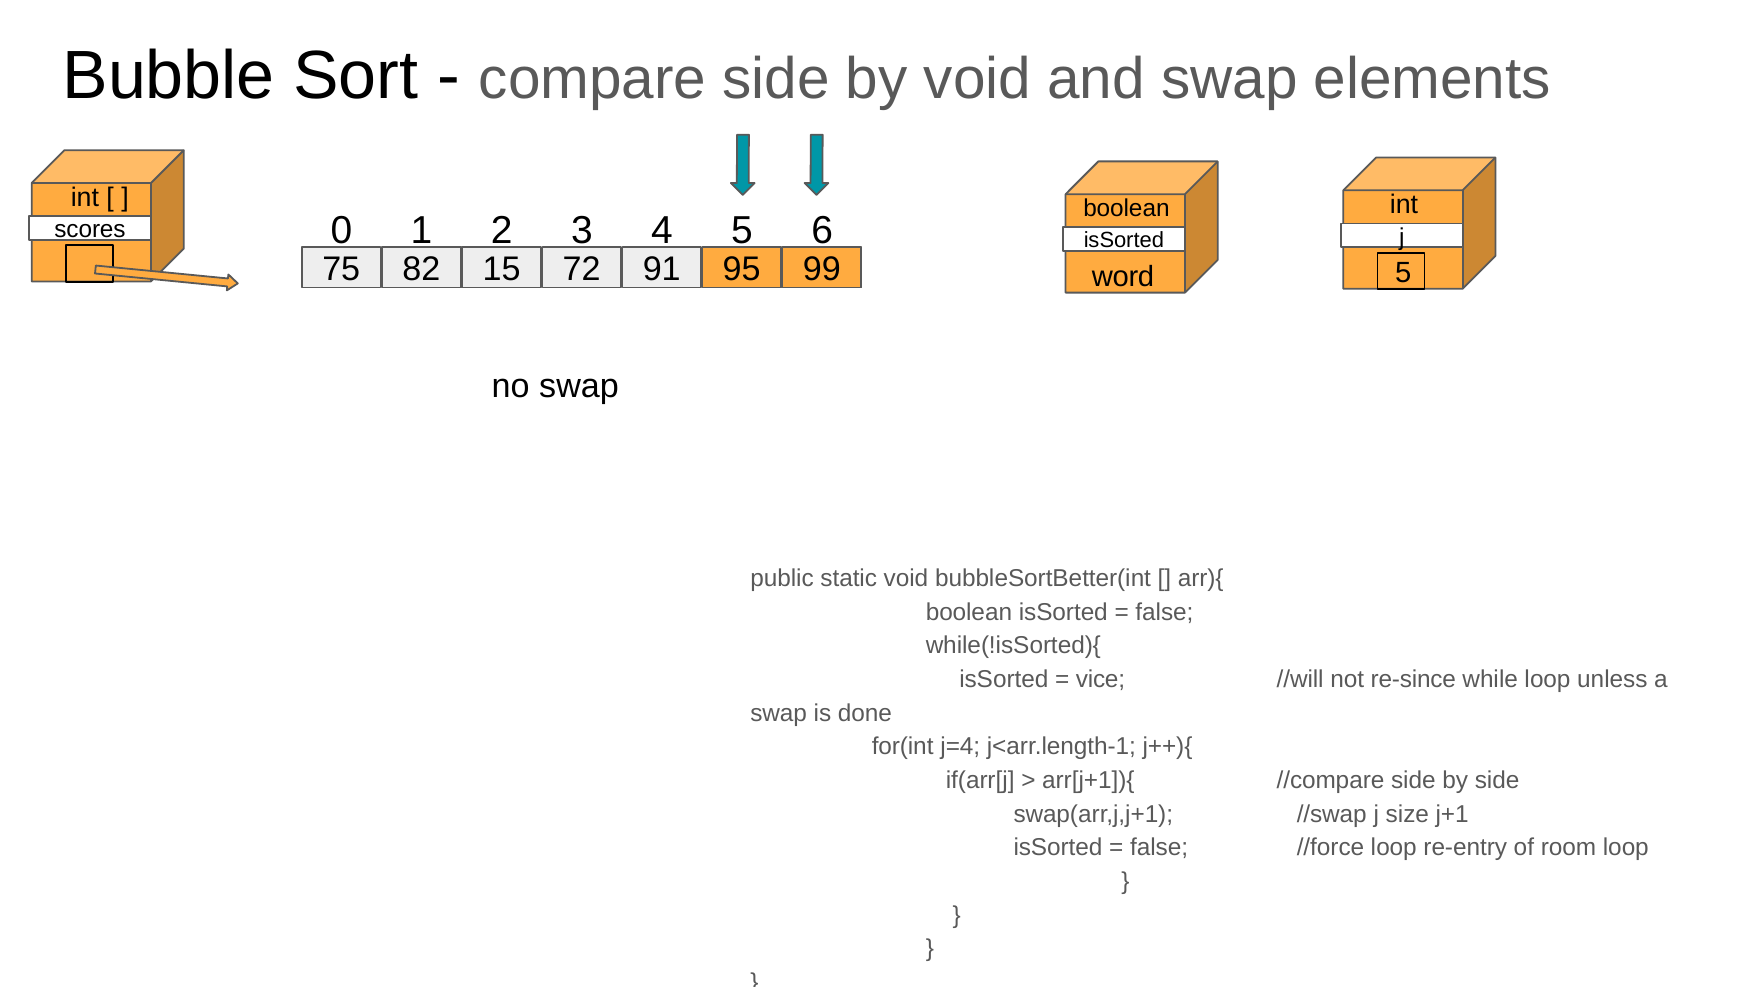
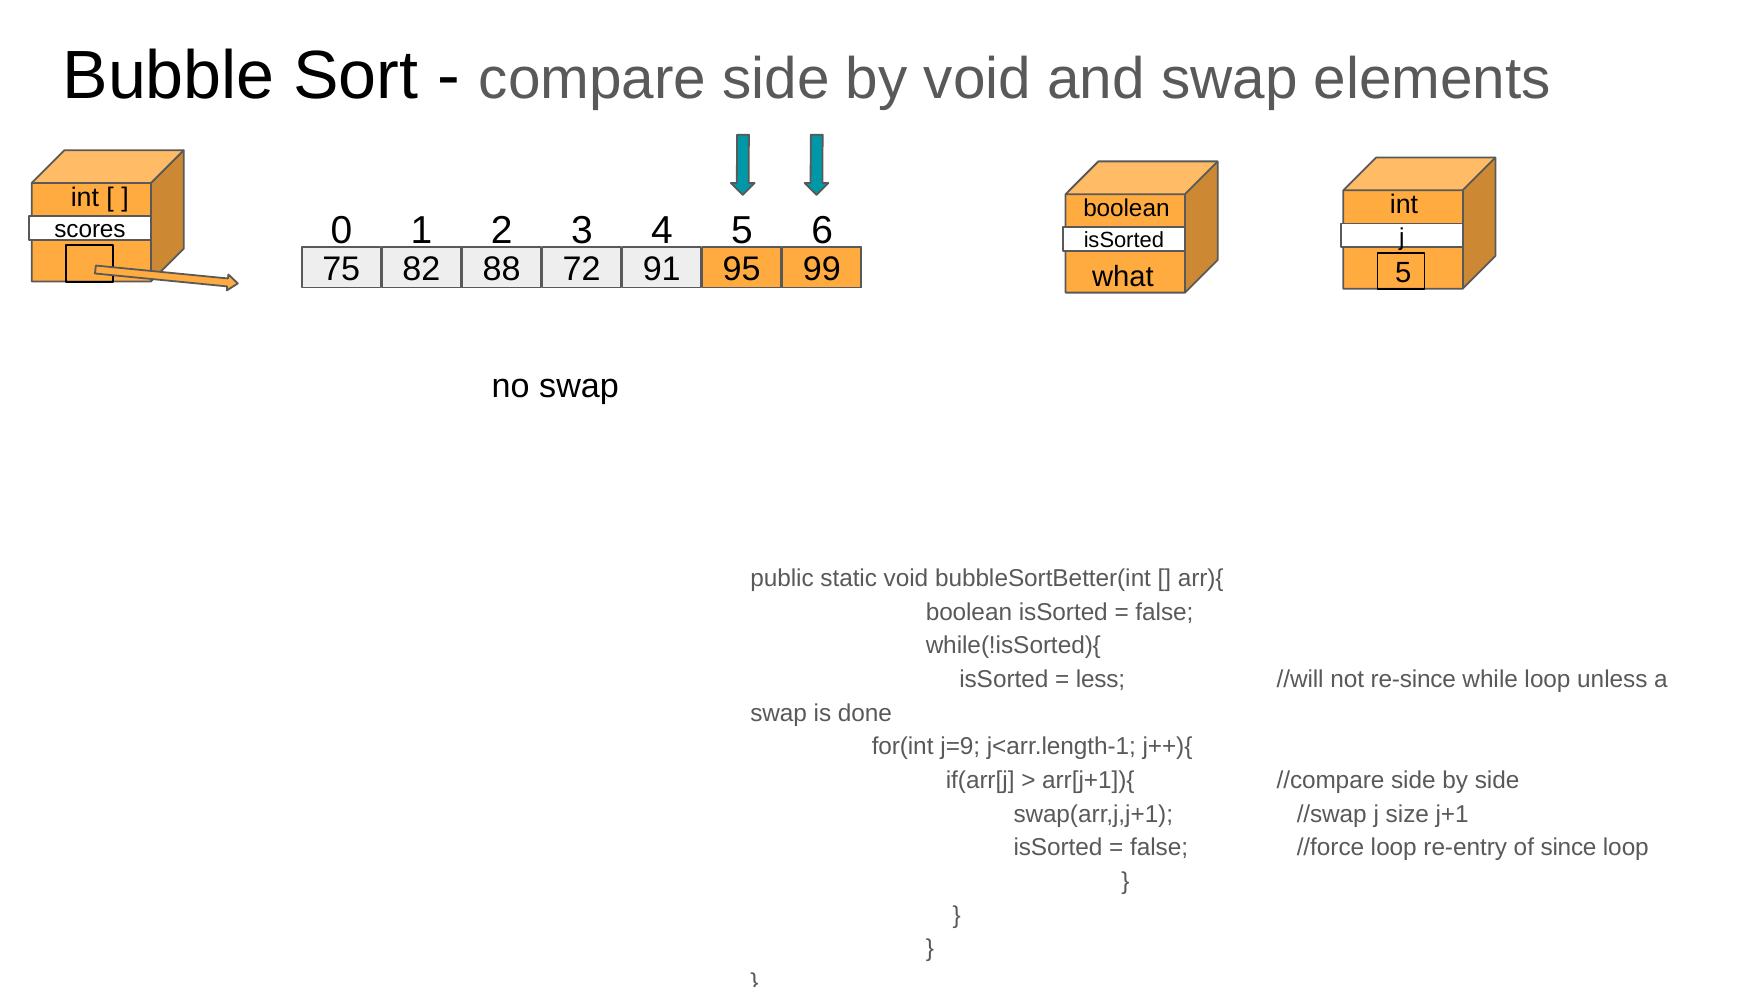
15: 15 -> 88 (502, 270)
word: word -> what (1123, 277)
vice: vice -> less (1100, 679)
j=4: j=4 -> j=9 (960, 747)
room: room -> since (1569, 847)
